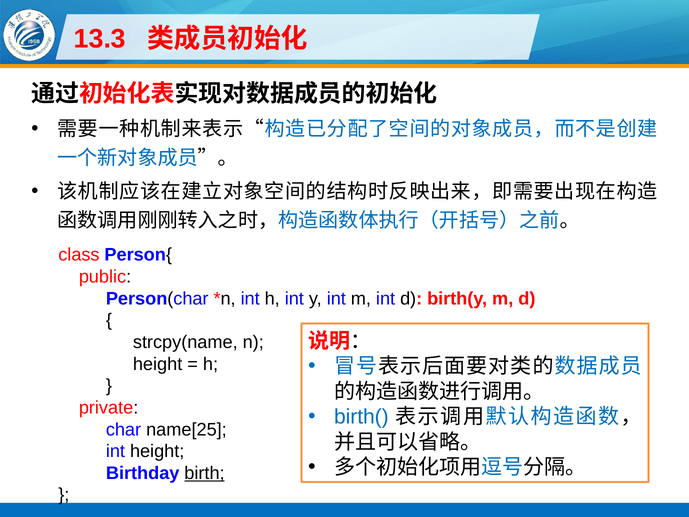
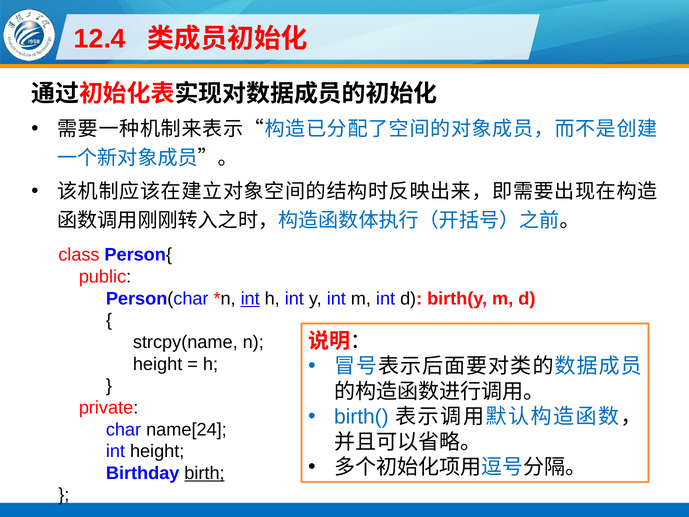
13.3: 13.3 -> 12.4 (100, 39)
int underline: none -> present (250, 298)
name[25: name[25 -> name[24 (186, 429)
